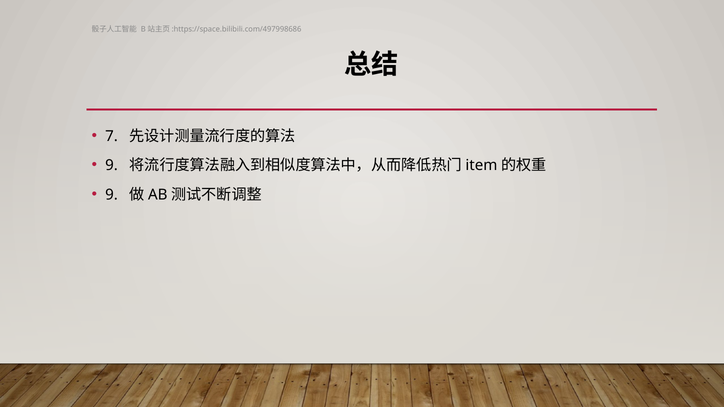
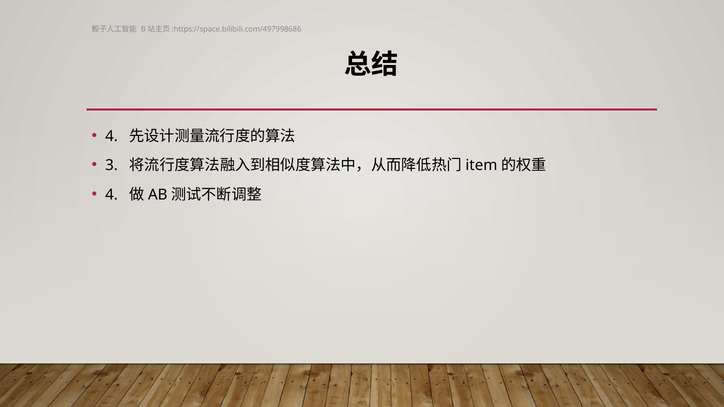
7: 7 -> 4 (112, 136)
9: 9 -> 3 (112, 165)
9: 9 -> 4 (112, 195)
